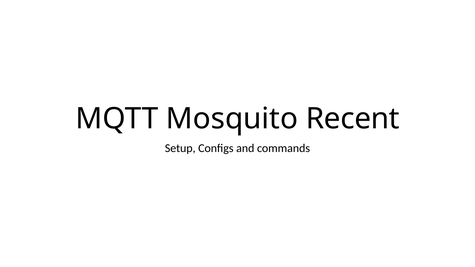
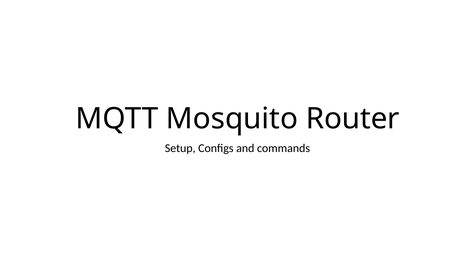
Recent: Recent -> Router (353, 119)
